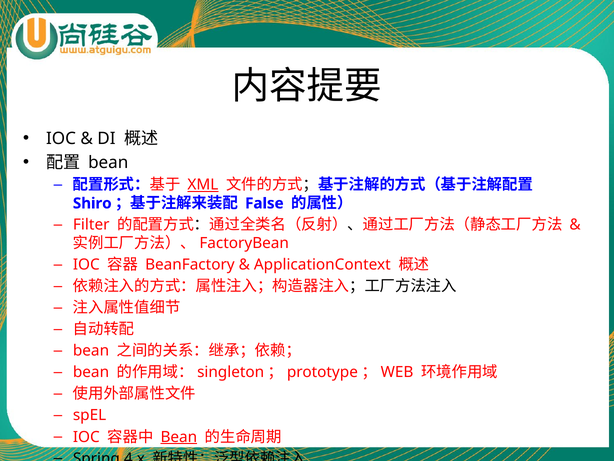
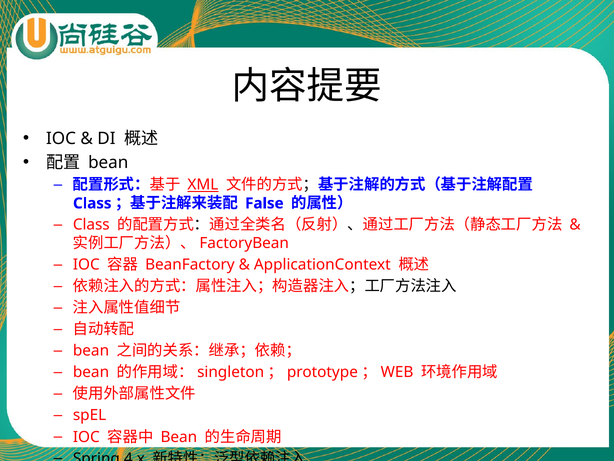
Shiro: Shiro -> Class (92, 203)
Filter: Filter -> Class (91, 225)
Bean underline: present -> none (179, 436)
